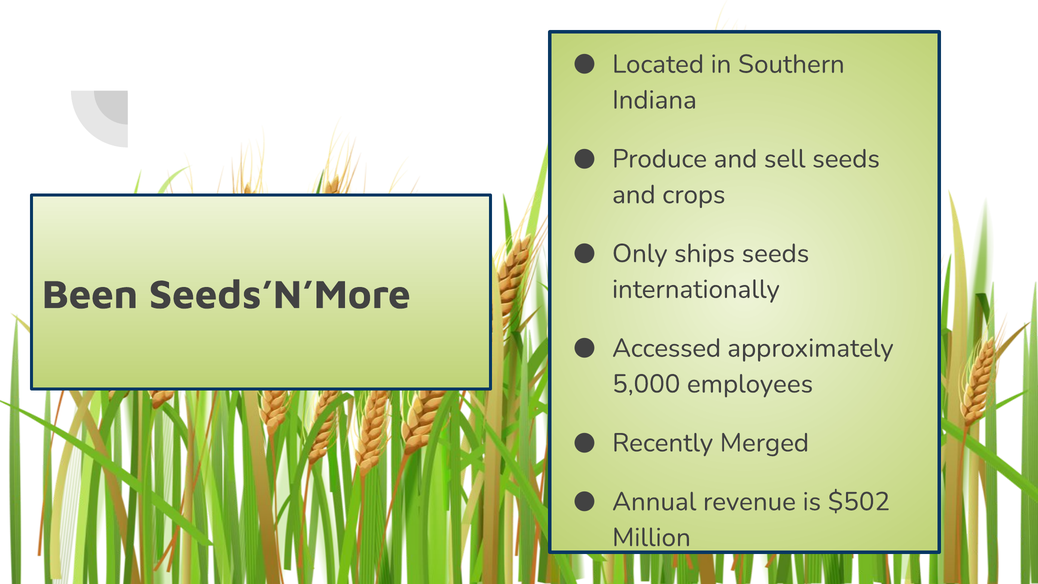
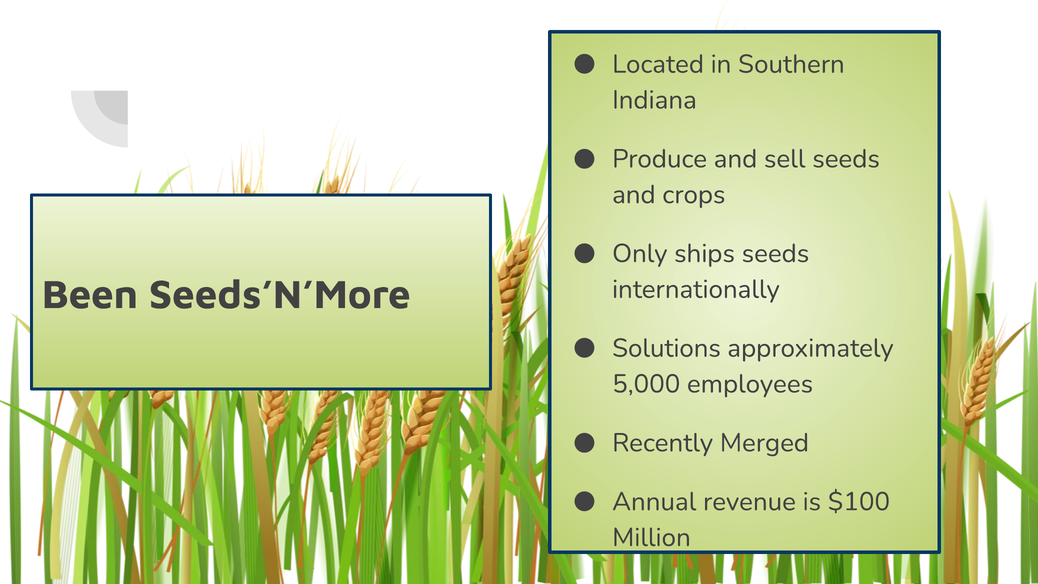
Accessed: Accessed -> Solutions (666, 348)
$502: $502 -> $100 (859, 502)
